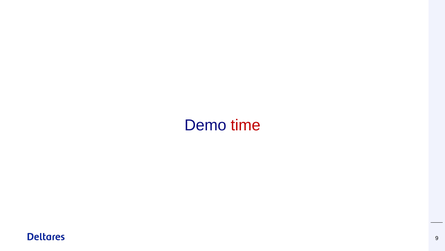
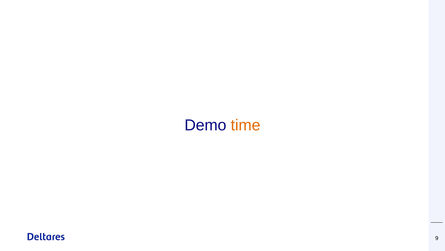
time colour: red -> orange (246, 125)
